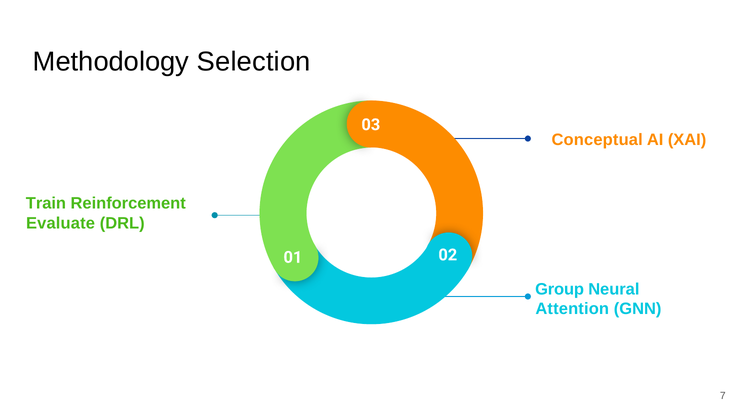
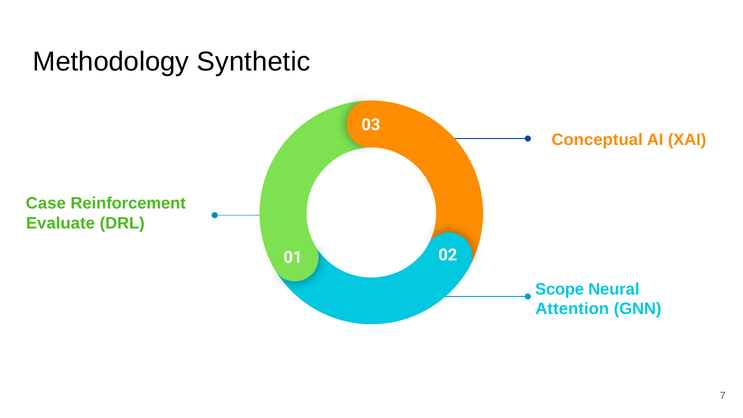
Selection: Selection -> Synthetic (254, 62)
Train: Train -> Case (46, 203)
Group: Group -> Scope (560, 289)
